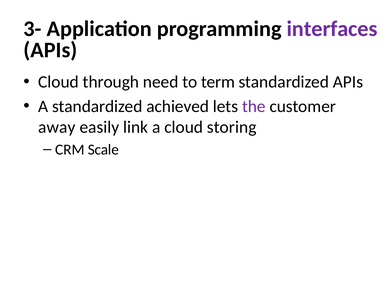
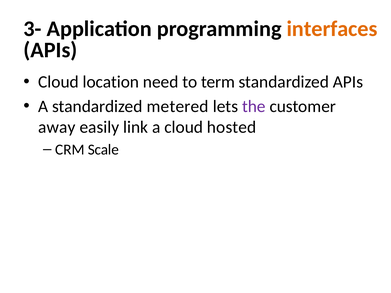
interfaces colour: purple -> orange (332, 29)
through: through -> location (111, 82)
achieved: achieved -> metered (178, 106)
storing: storing -> hosted (232, 127)
